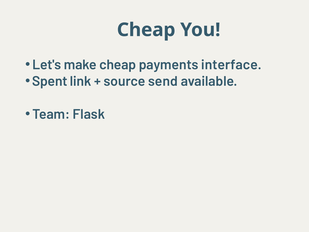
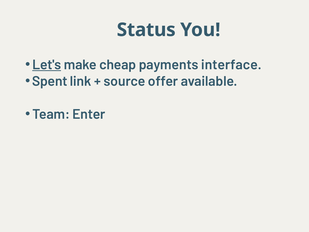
Cheap: Cheap -> Status (146, 30)
Let's underline: none -> present (47, 65)
send: send -> offer (163, 81)
Flask: Flask -> Enter (89, 114)
